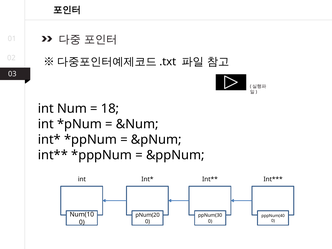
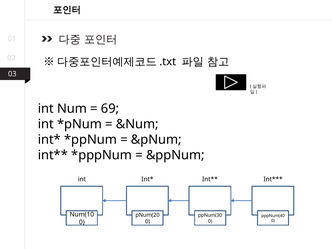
18: 18 -> 69 (110, 109)
